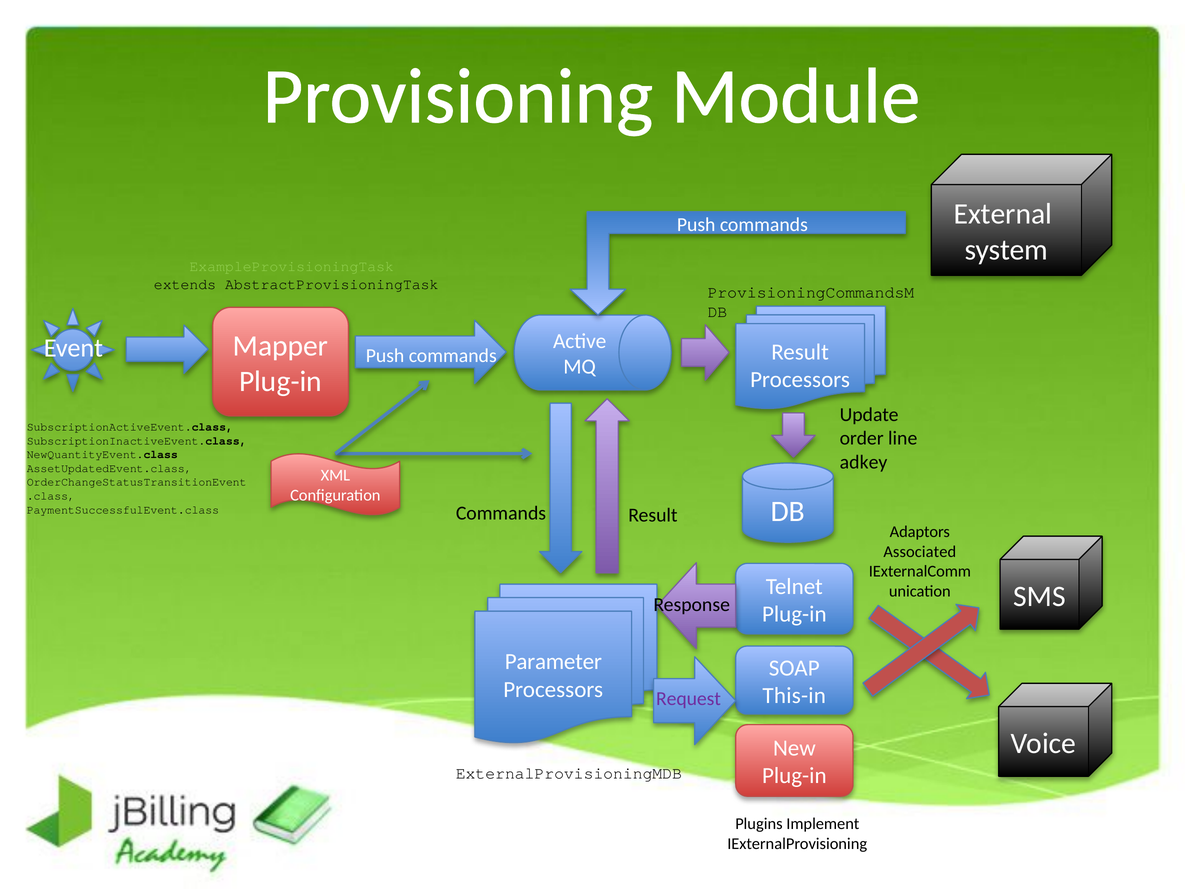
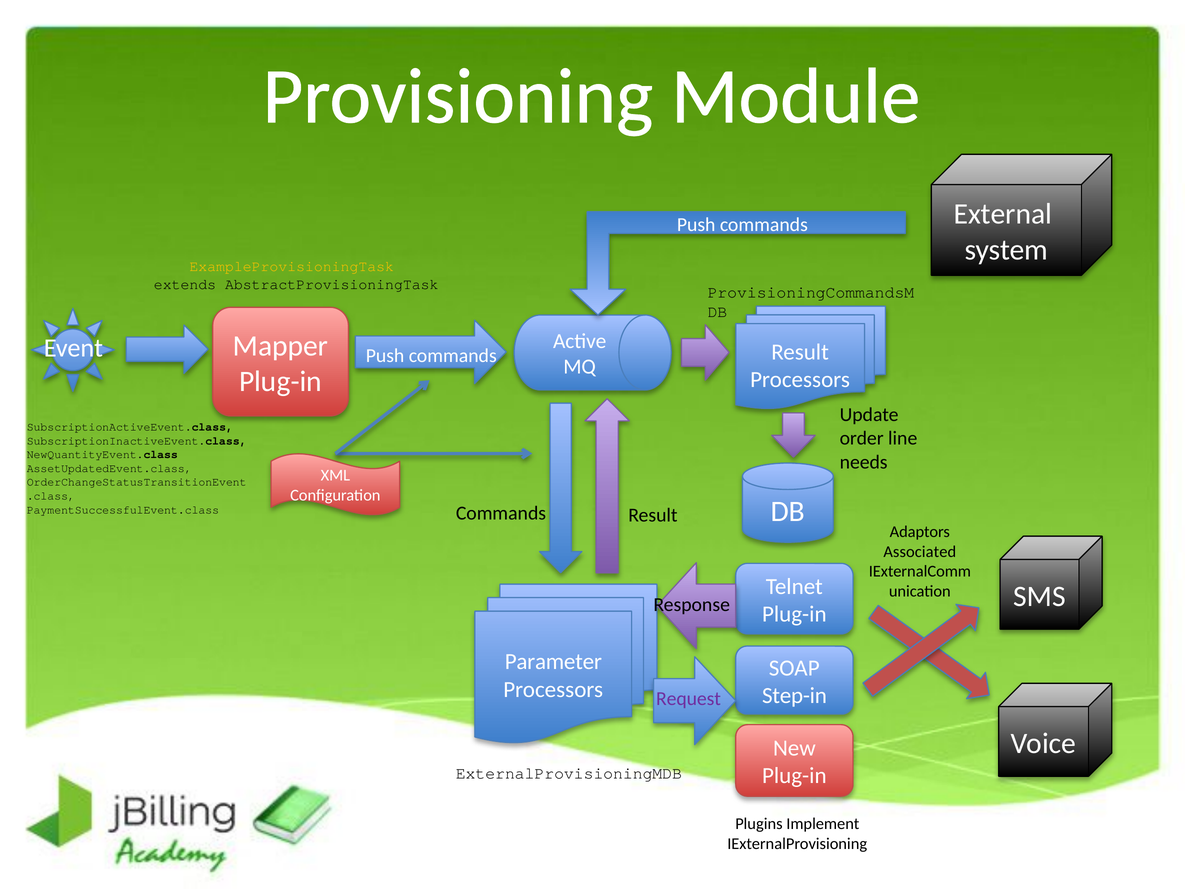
ExampleProvisioningTask colour: light green -> yellow (292, 266)
adkey: adkey -> needs (864, 462)
This-in: This-in -> Step-in (794, 695)
